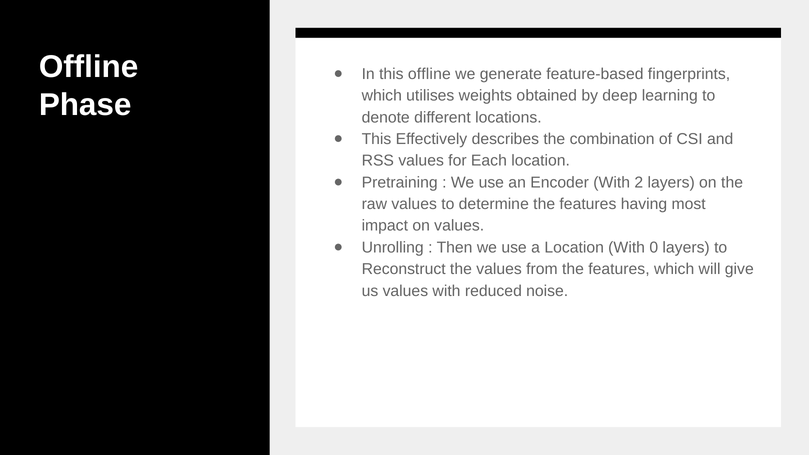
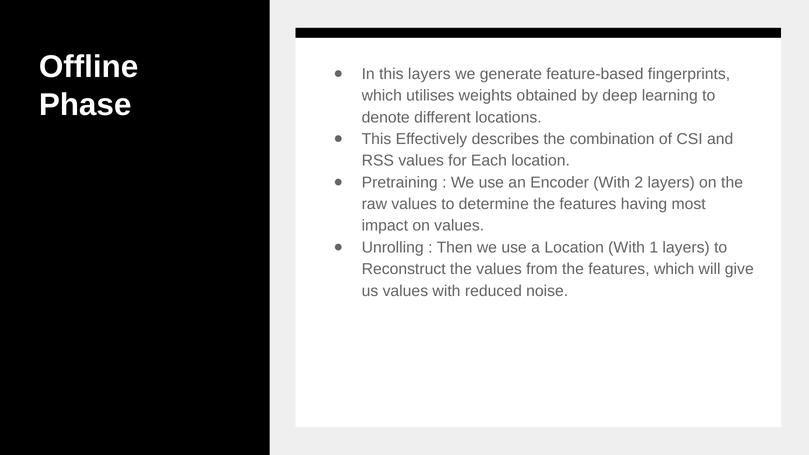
this offline: offline -> layers (429, 74)
0: 0 -> 1 (654, 248)
